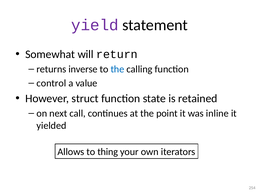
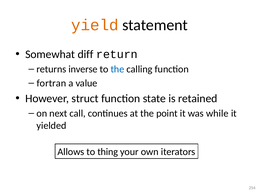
yield colour: purple -> orange (95, 25)
will: will -> diff (86, 54)
control: control -> fortran (51, 83)
inline: inline -> while (217, 114)
